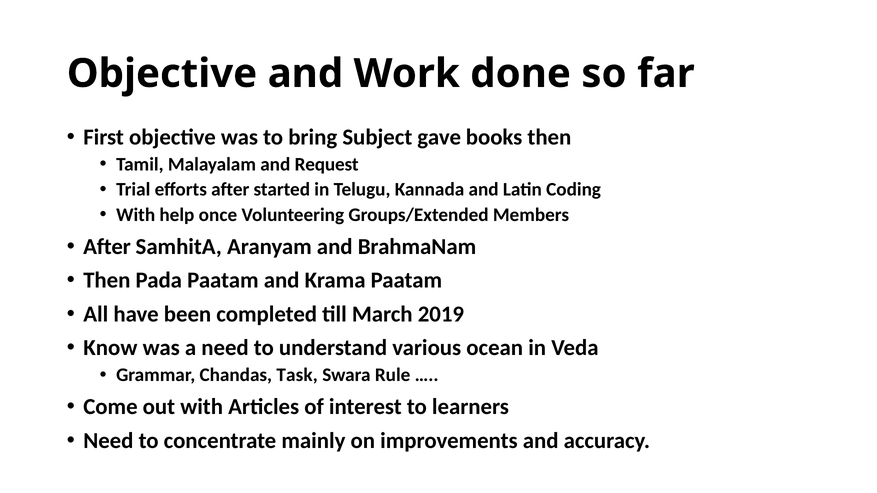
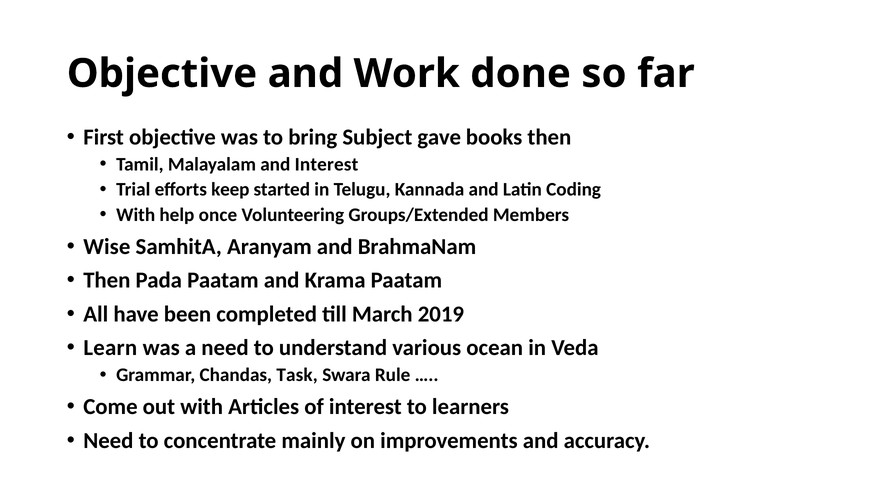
and Request: Request -> Interest (326, 164)
efforts after: after -> keep (230, 190)
After: After -> Wise (107, 247)
Know: Know -> Learn (110, 348)
